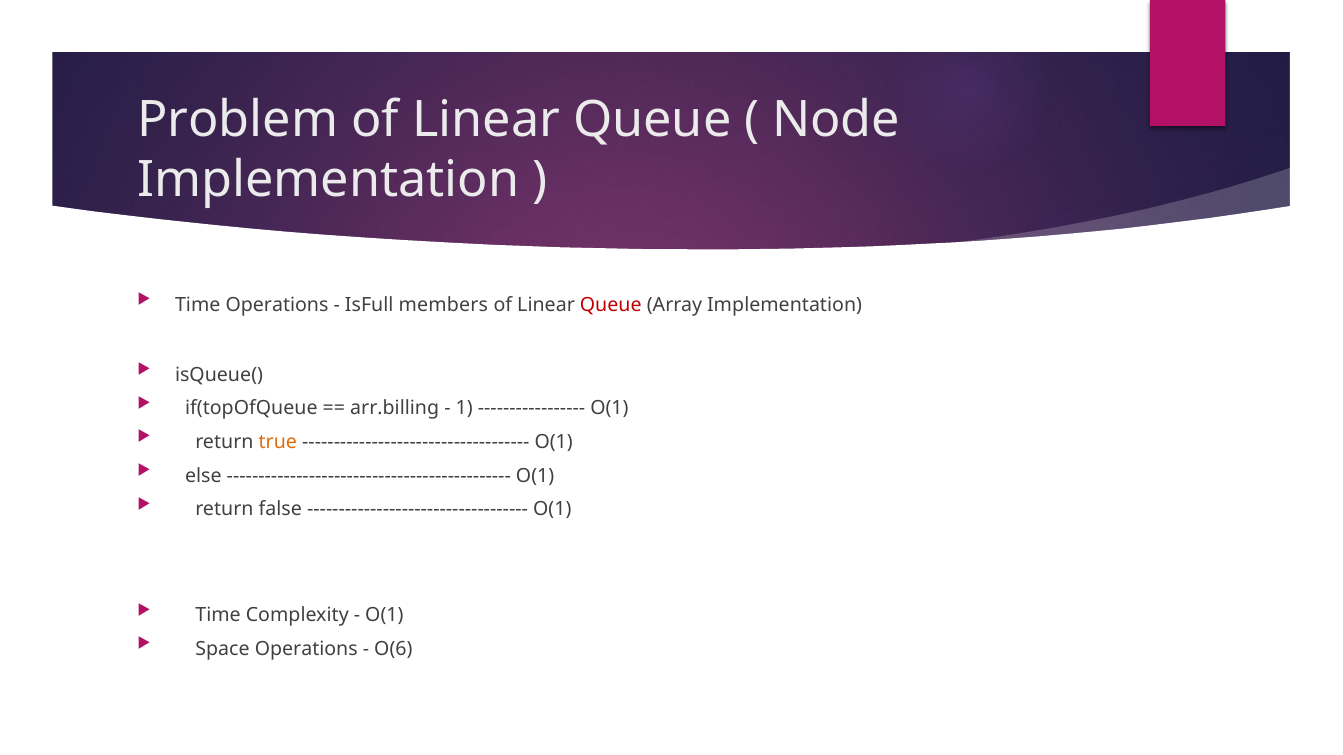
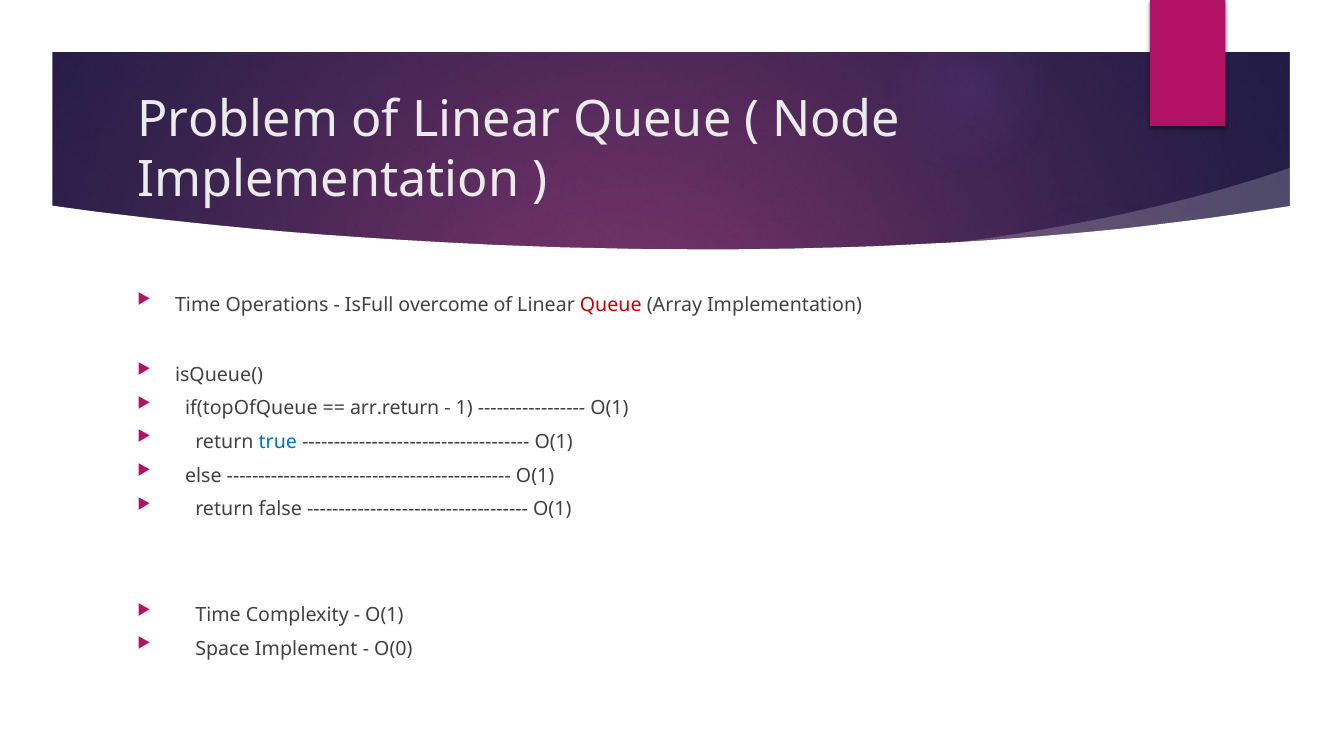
members: members -> overcome (444, 305)
arr.billing: arr.billing -> arr.return (395, 409)
true colour: orange -> blue (278, 442)
Space Operations: Operations -> Implement (306, 649)
O(6: O(6 -> O(0 (393, 649)
